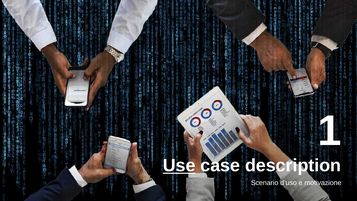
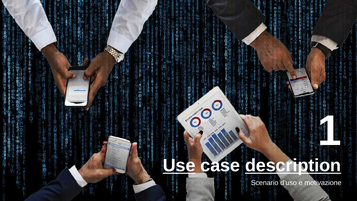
description underline: none -> present (293, 165)
